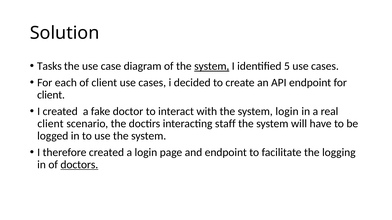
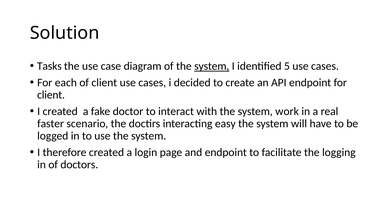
system login: login -> work (287, 111)
client: client -> faster (51, 124)
staff: staff -> easy (225, 124)
doctors underline: present -> none (79, 165)
